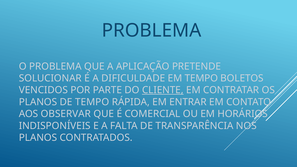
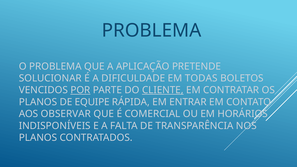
EM TEMPO: TEMPO -> TODAS (201, 78)
POR underline: none -> present (80, 90)
DE TEMPO: TEMPO -> EQUIPE (92, 102)
